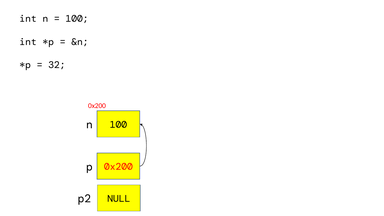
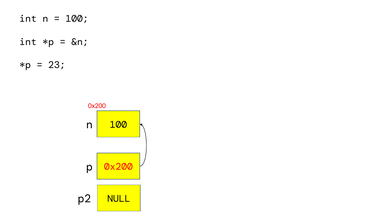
32: 32 -> 23 (57, 65)
